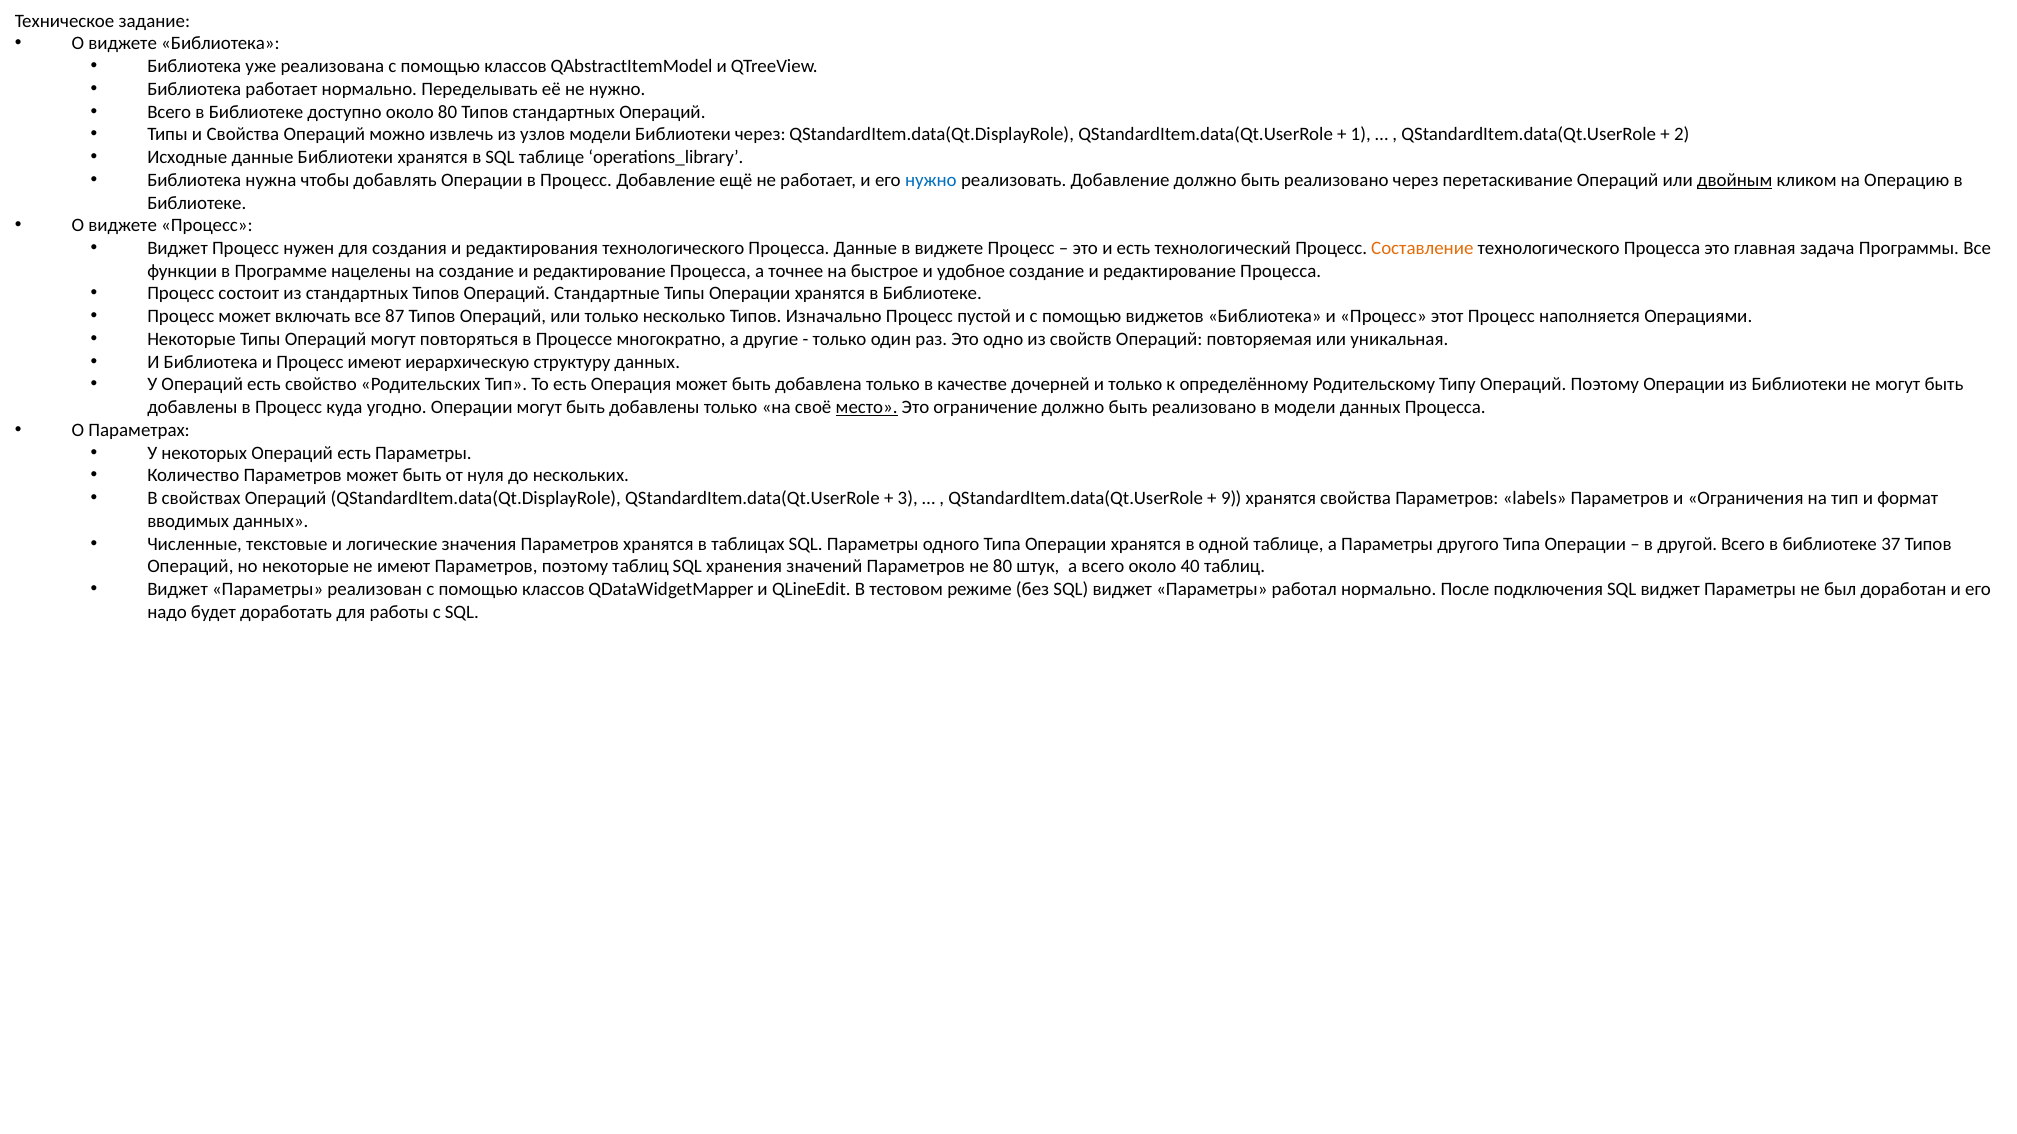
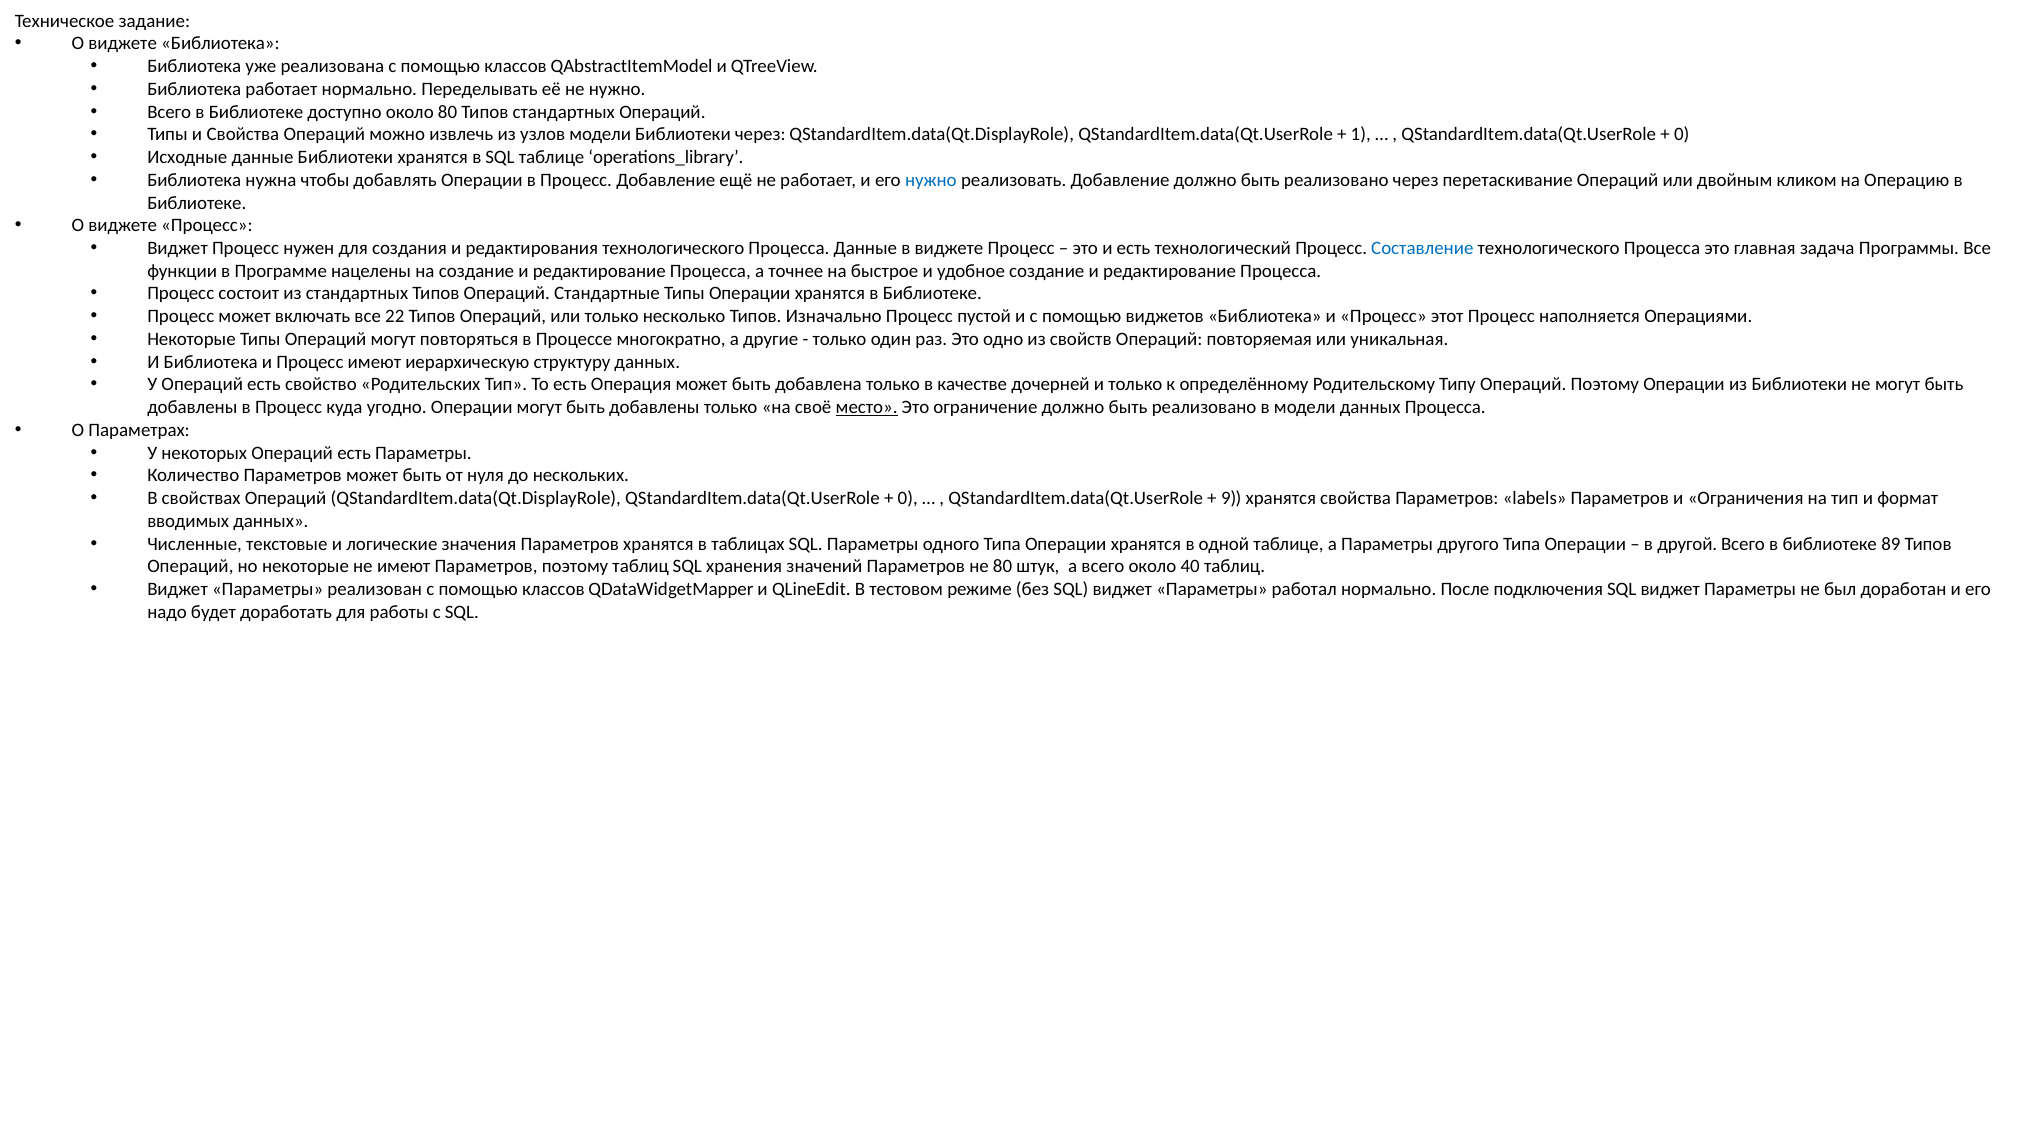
2: 2 -> 0 (1682, 135)
двойным underline: present -> none (1735, 180)
Составление colour: orange -> blue (1422, 248)
87: 87 -> 22 (395, 317)
3: 3 -> 0 (908, 499)
37: 37 -> 89 (1891, 544)
